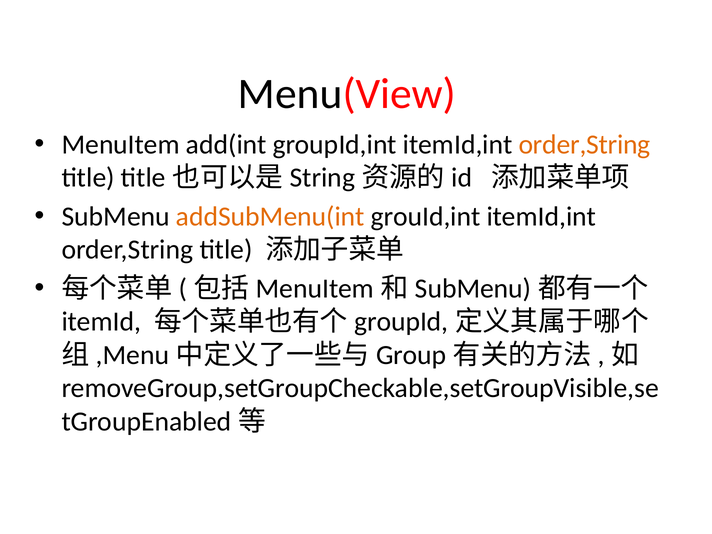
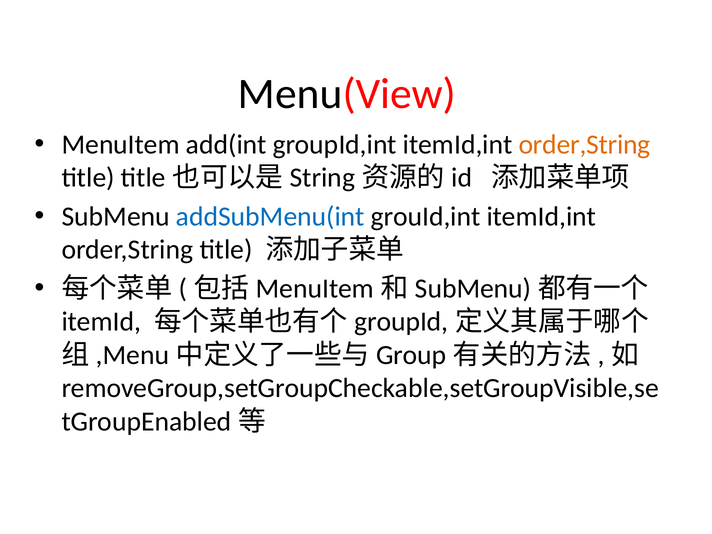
addSubMenu(int colour: orange -> blue (270, 217)
